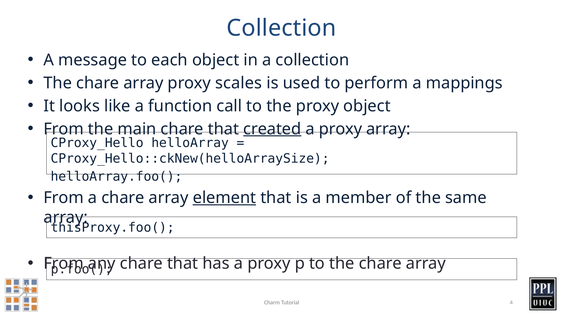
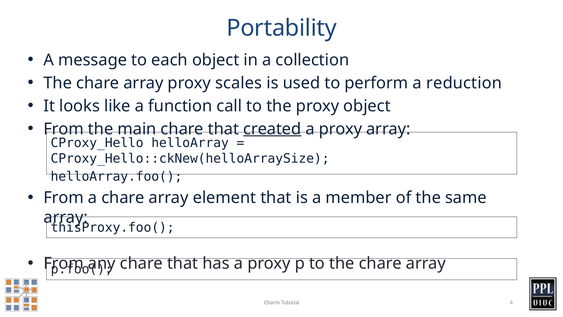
Collection: Collection -> Portability (282, 28)
mappings: mappings -> reduction (464, 83)
element underline: present -> none (224, 198)
